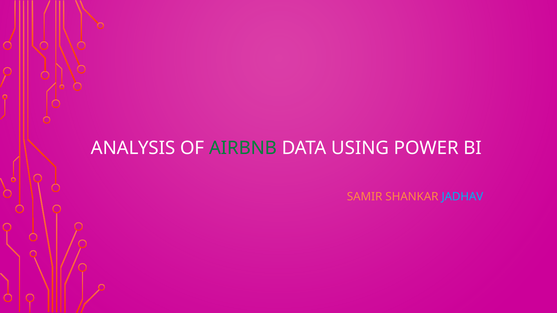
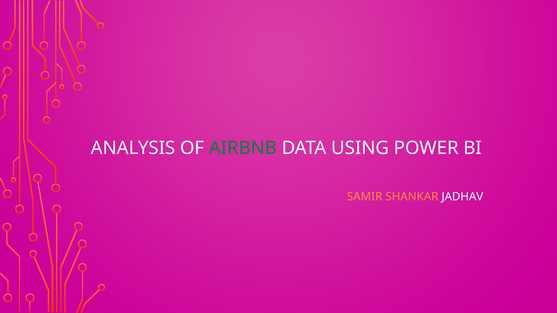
JADHAV colour: light blue -> white (462, 197)
